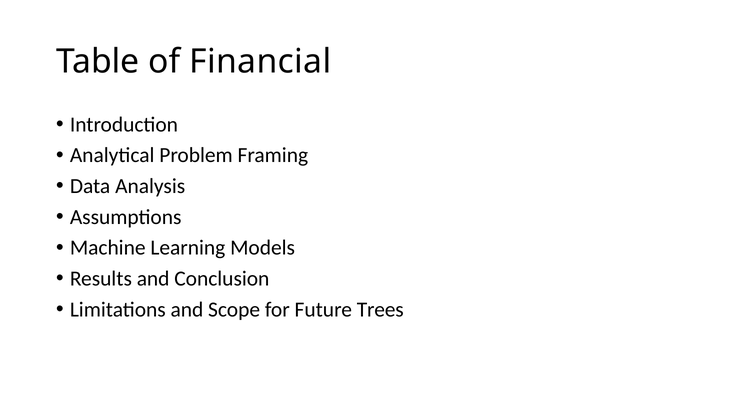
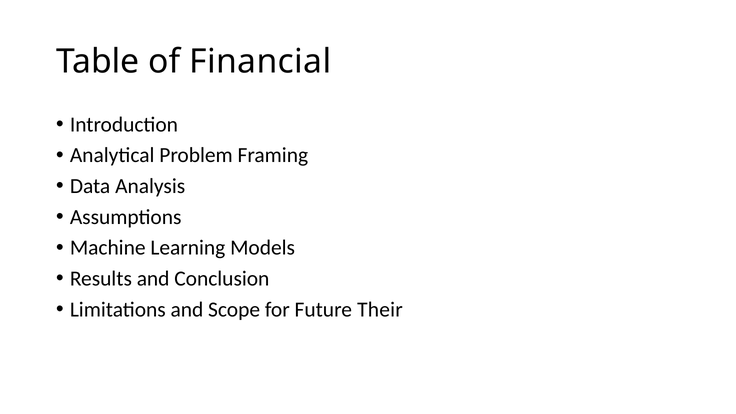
Trees: Trees -> Their (380, 310)
